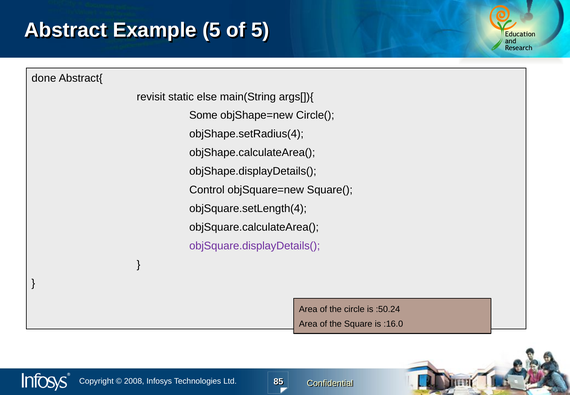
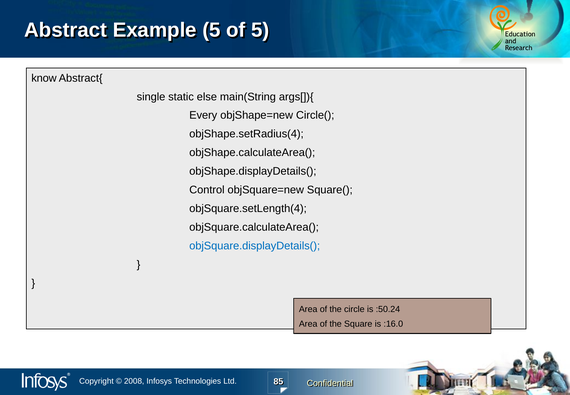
done: done -> know (44, 78)
revisit: revisit -> single (151, 97)
Some: Some -> Every (203, 115)
objSquare.displayDetails( colour: purple -> blue (255, 246)
